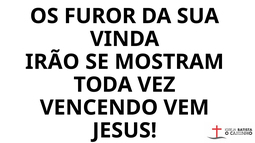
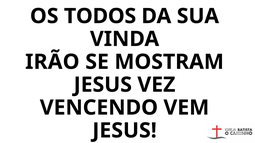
FUROR: FUROR -> TODOS (100, 16)
TODA: TODA -> JESUS (103, 85)
